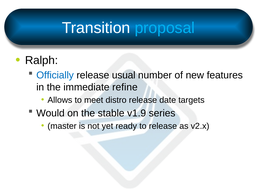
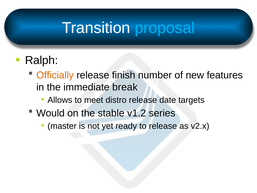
Officially colour: blue -> orange (55, 75)
usual: usual -> finish (124, 75)
refine: refine -> break (125, 87)
v1.9: v1.9 -> v1.2 (137, 113)
